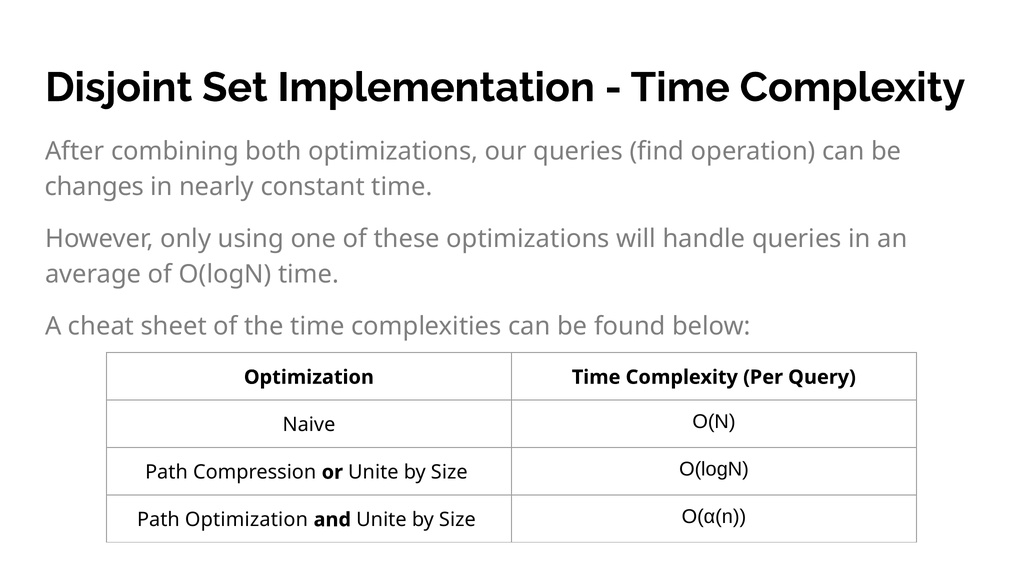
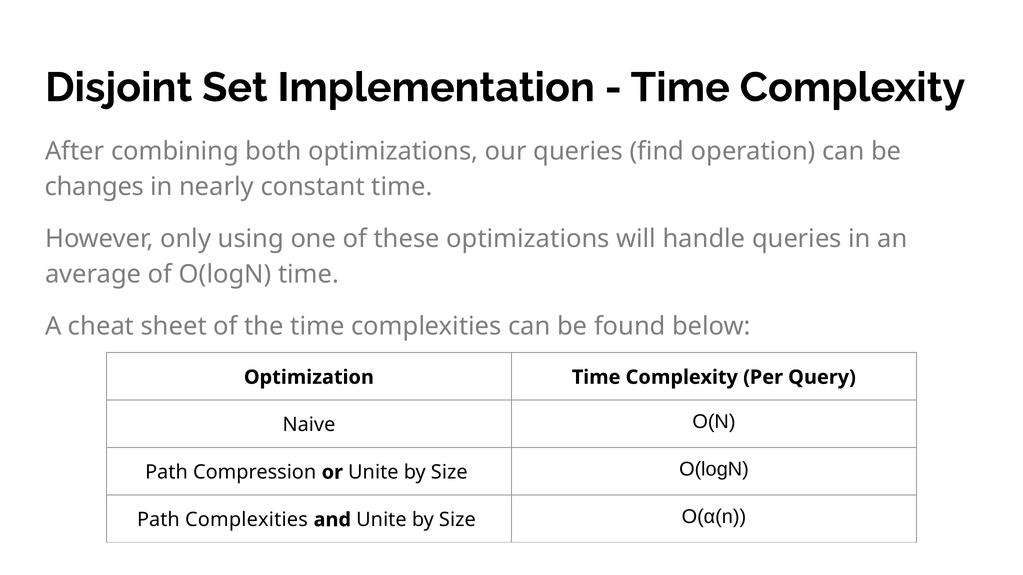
Path Optimization: Optimization -> Complexities (246, 520)
